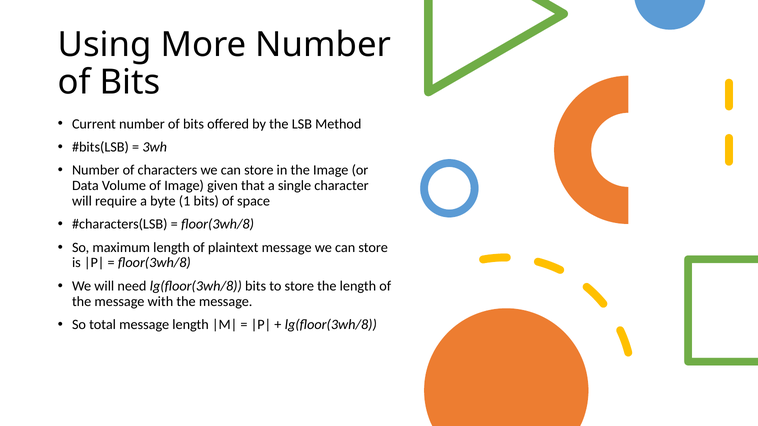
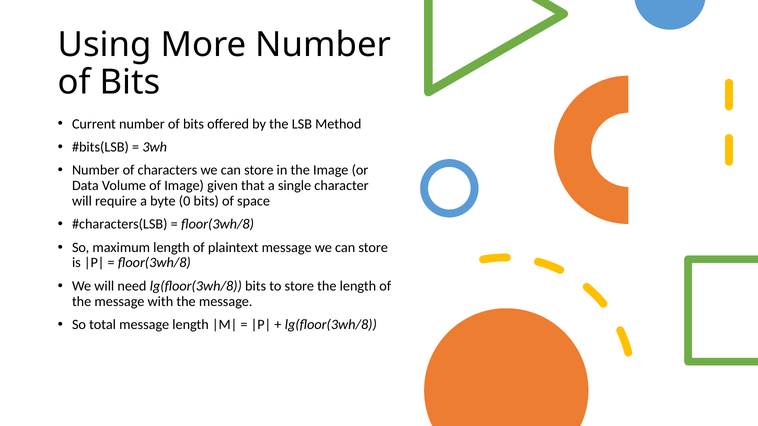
1: 1 -> 0 (185, 201)
